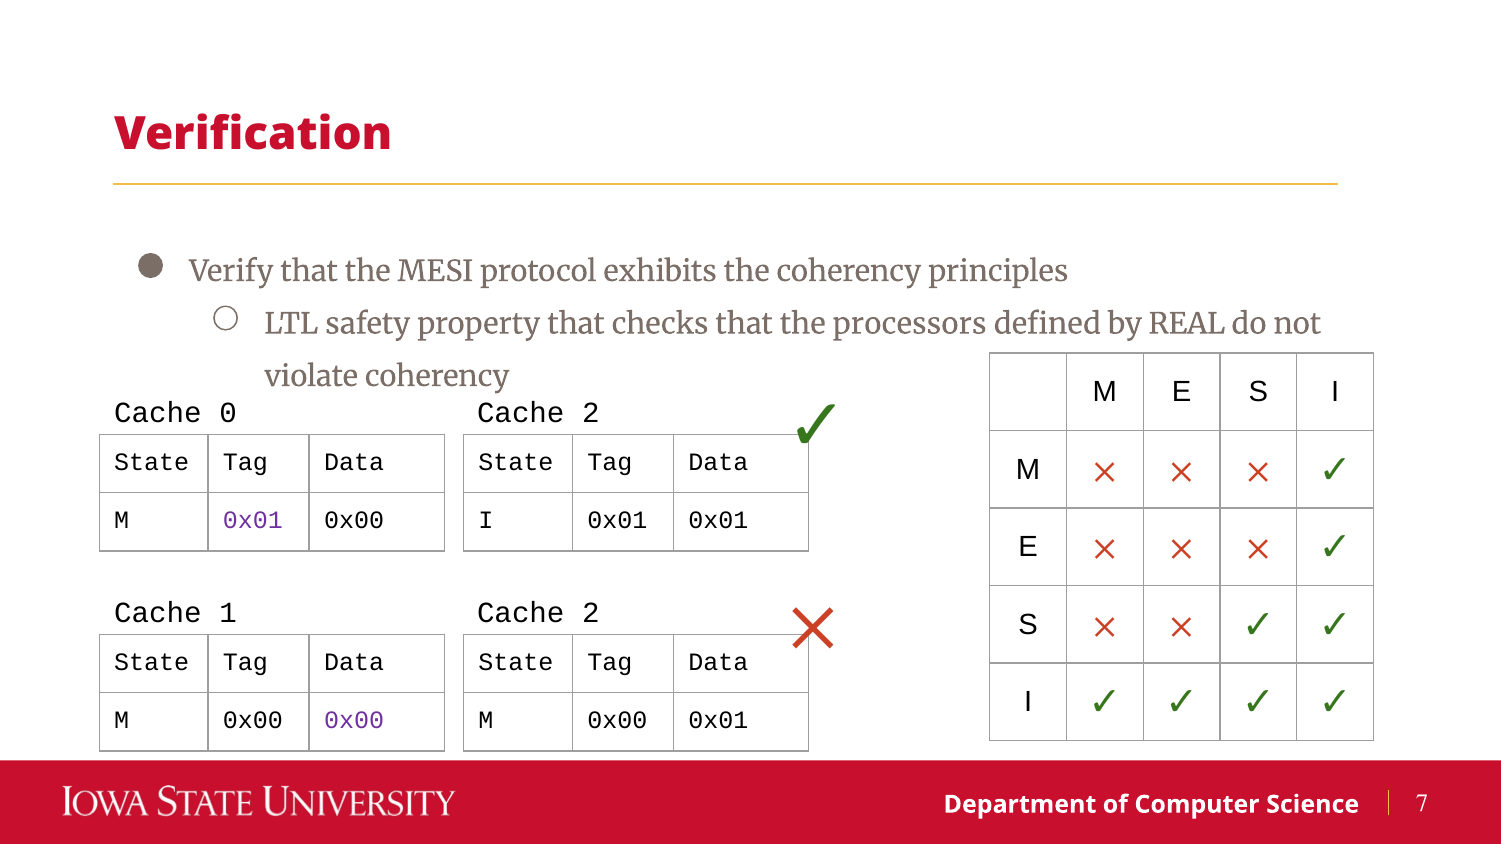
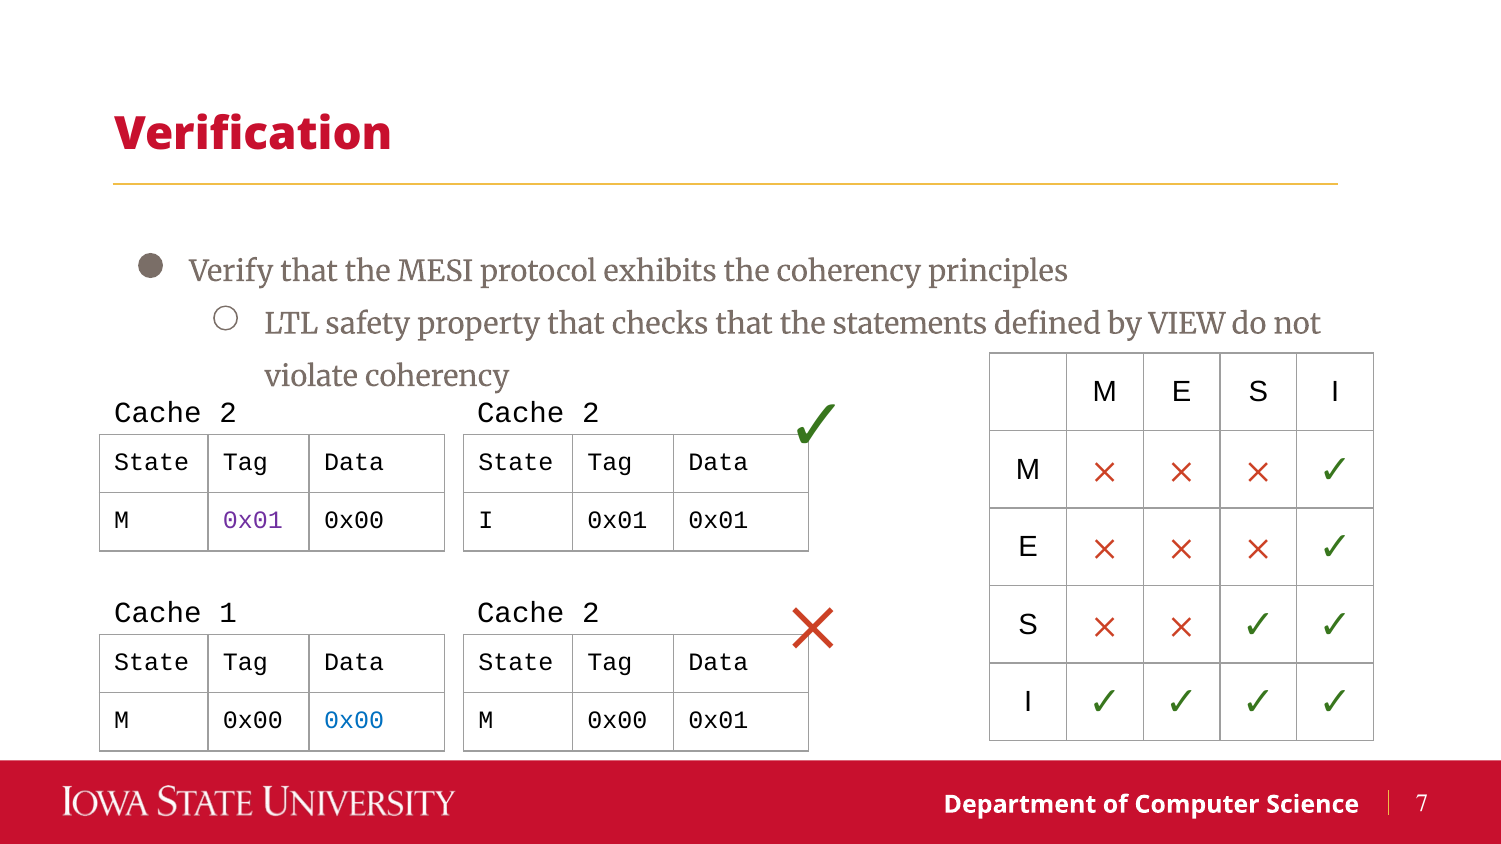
processors: processors -> statements (910, 324)
REAL: REAL -> VIEW (1187, 324)
0: 0 -> 2 (228, 413)
0x00 colour: purple -> blue (354, 720)
